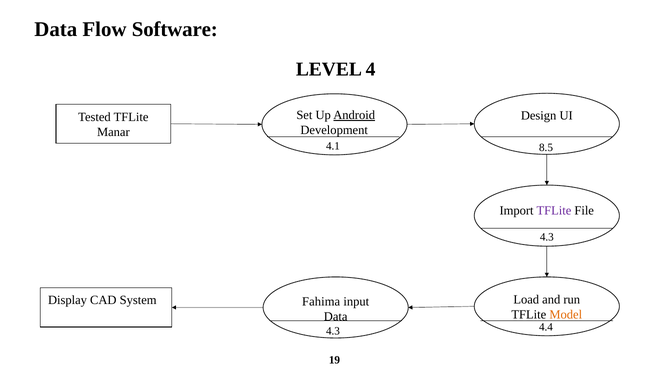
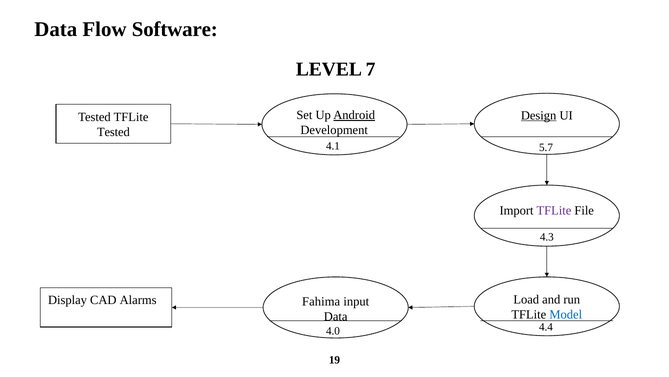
4: 4 -> 7 (371, 69)
Design underline: none -> present (539, 115)
Manar: Manar -> Tested (113, 132)
8.5: 8.5 -> 5.7 (546, 147)
System: System -> Alarms (138, 300)
Model colour: orange -> blue (566, 314)
4.3: 4.3 -> 4.0 (333, 331)
